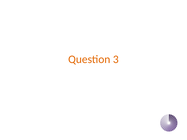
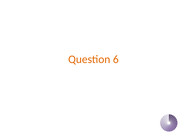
3: 3 -> 6 (116, 59)
